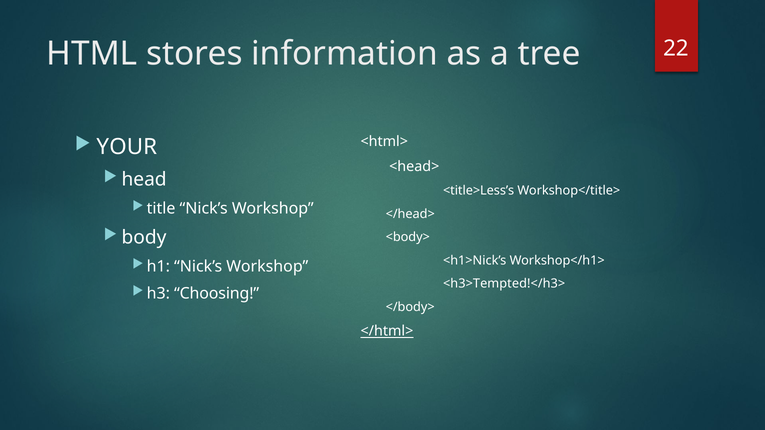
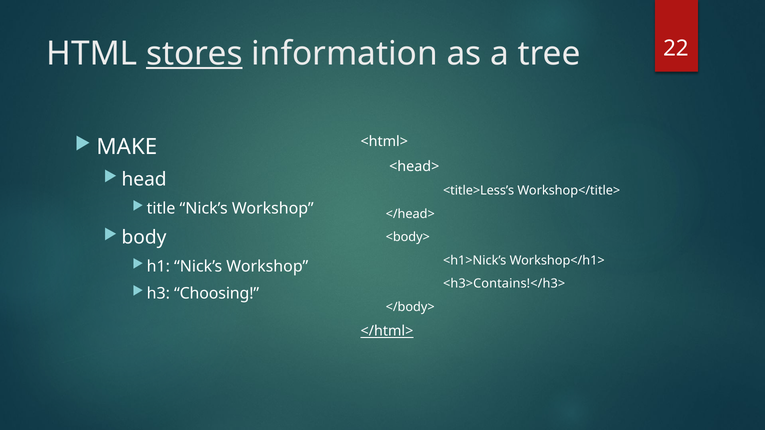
stores underline: none -> present (194, 54)
YOUR: YOUR -> MAKE (127, 147)
<h3>Tempted!</h3>: <h3>Tempted!</h3> -> <h3>Contains!</h3> (504, 284)
